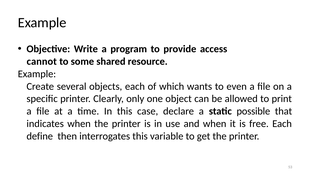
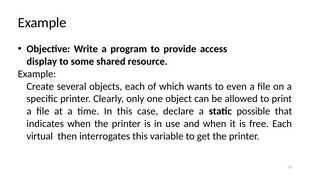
cannot: cannot -> display (42, 61)
define: define -> virtual (40, 136)
